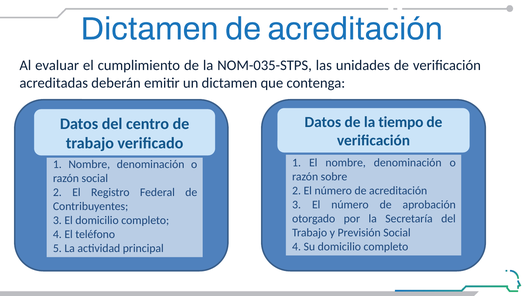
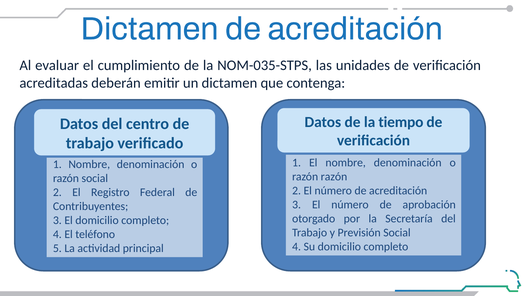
razón sobre: sobre -> razón (334, 177)
